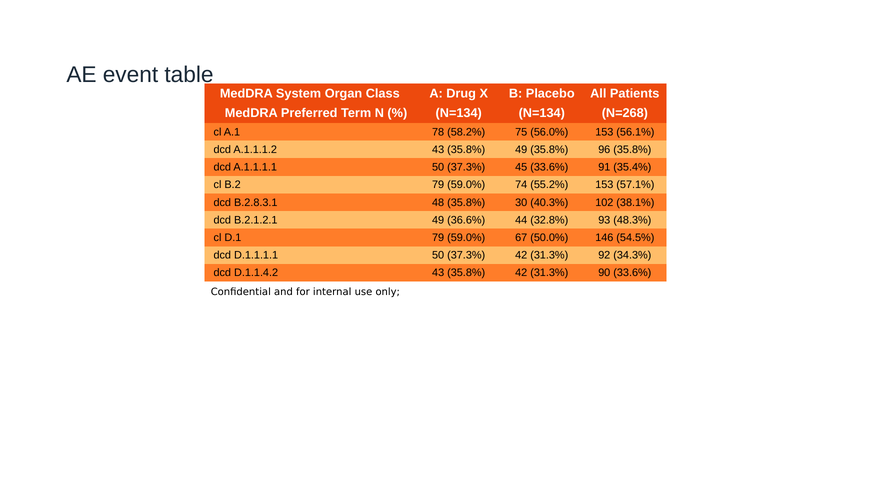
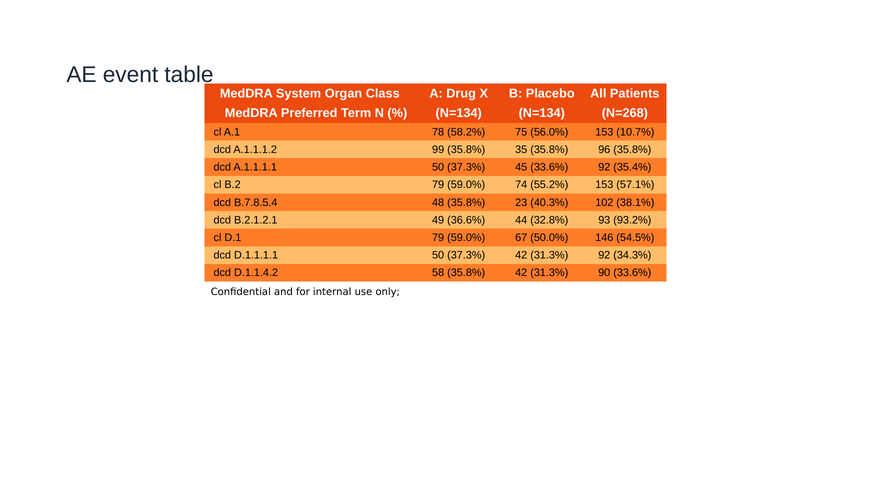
56.1%: 56.1% -> 10.7% (635, 132)
A.1.1.1.2 43: 43 -> 99 (438, 150)
35.8% 49: 49 -> 35 (521, 150)
33.6% 91: 91 -> 92 (604, 167)
B.2.8.3.1: B.2.8.3.1 -> B.7.8.5.4 (256, 202)
30: 30 -> 23 (521, 202)
48.3%: 48.3% -> 93.2% (632, 220)
D.1.1.4.2 43: 43 -> 58 (438, 273)
